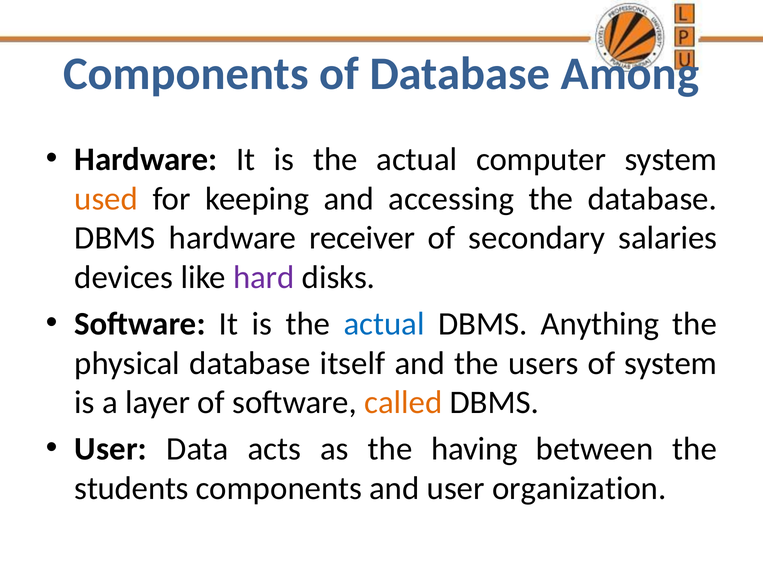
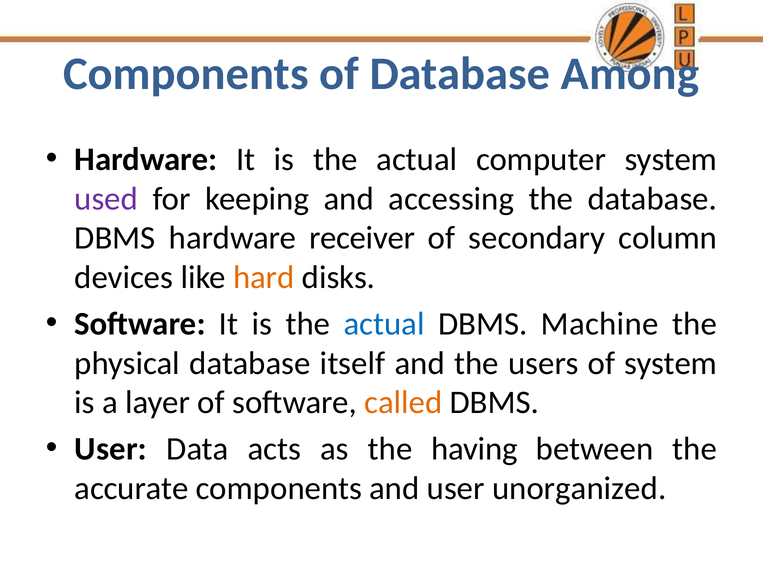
used colour: orange -> purple (106, 199)
salaries: salaries -> column (668, 238)
hard colour: purple -> orange (264, 278)
Anything: Anything -> Machine (600, 324)
students: students -> accurate (132, 488)
organization: organization -> unorganized (579, 488)
